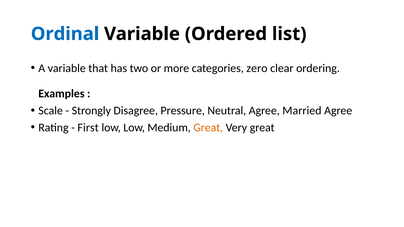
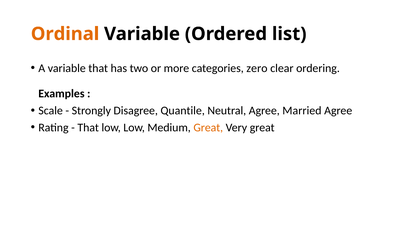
Ordinal colour: blue -> orange (65, 34)
Pressure: Pressure -> Quantile (183, 111)
First: First -> That (88, 128)
